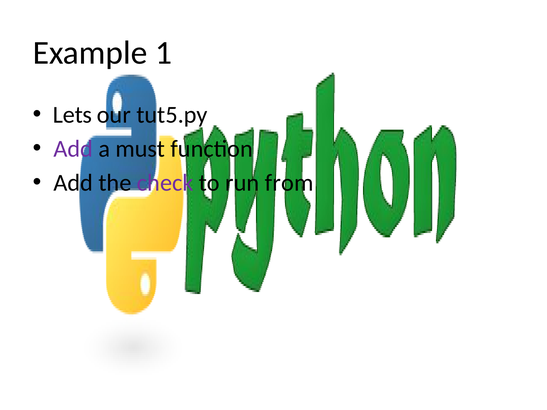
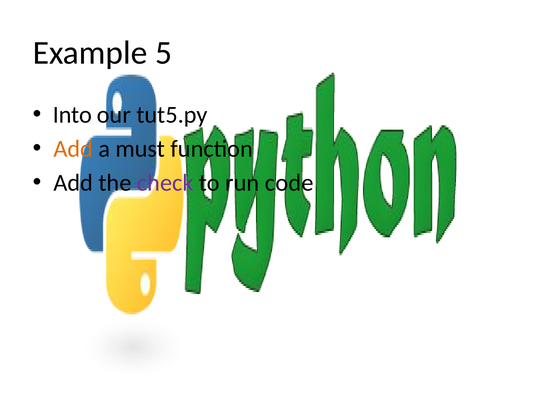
1: 1 -> 5 (164, 53)
Lets: Lets -> Into (72, 115)
Add colour: purple -> orange (73, 149)
from: from -> code (289, 183)
